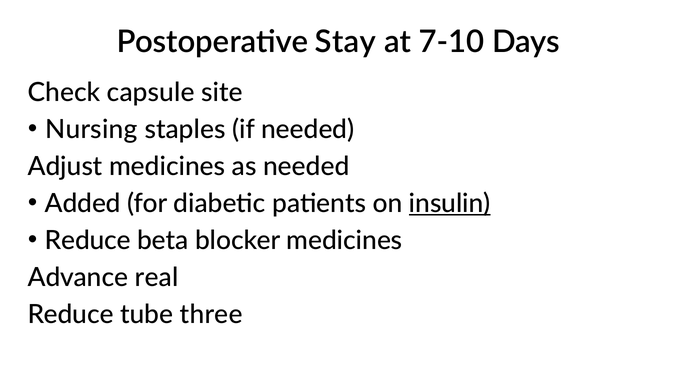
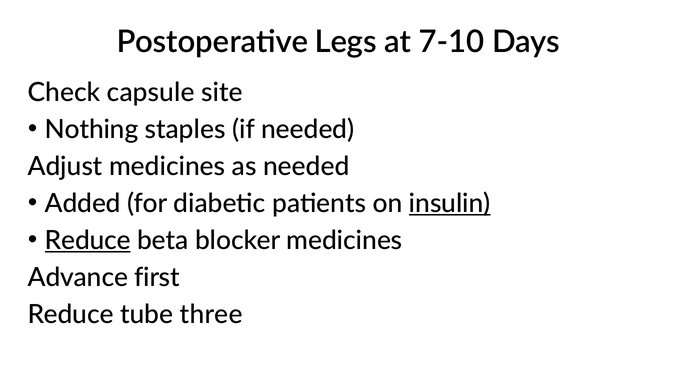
Stay: Stay -> Legs (346, 42)
Nursing: Nursing -> Nothing (92, 129)
Reduce underline: none -> present (88, 240)
real: real -> first (157, 277)
